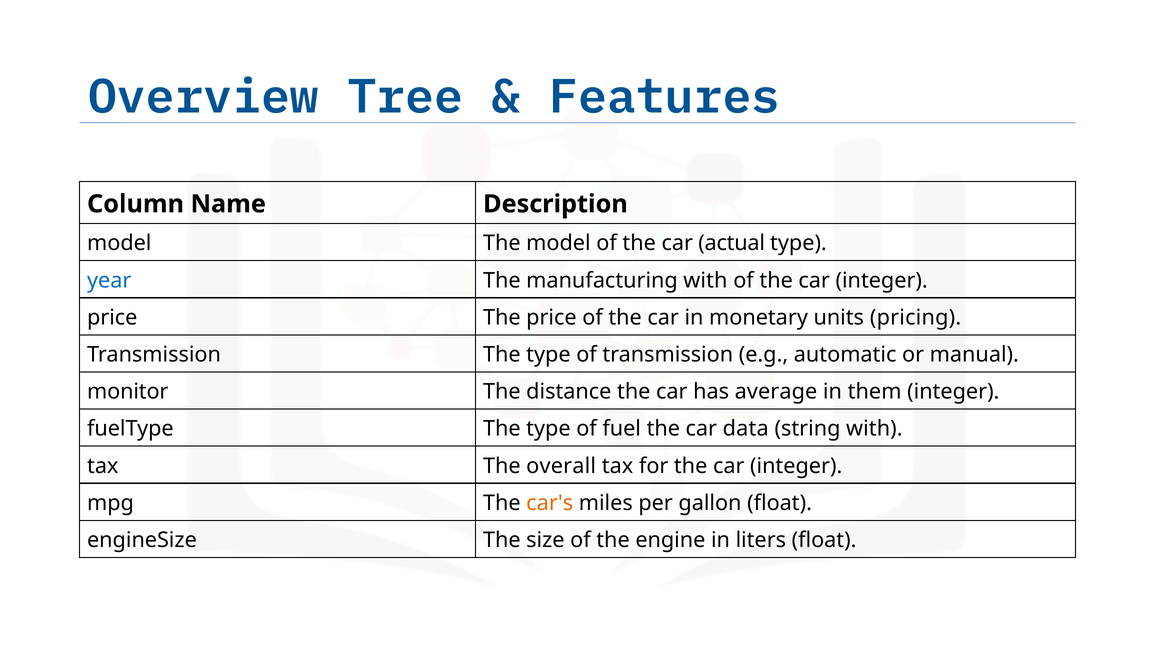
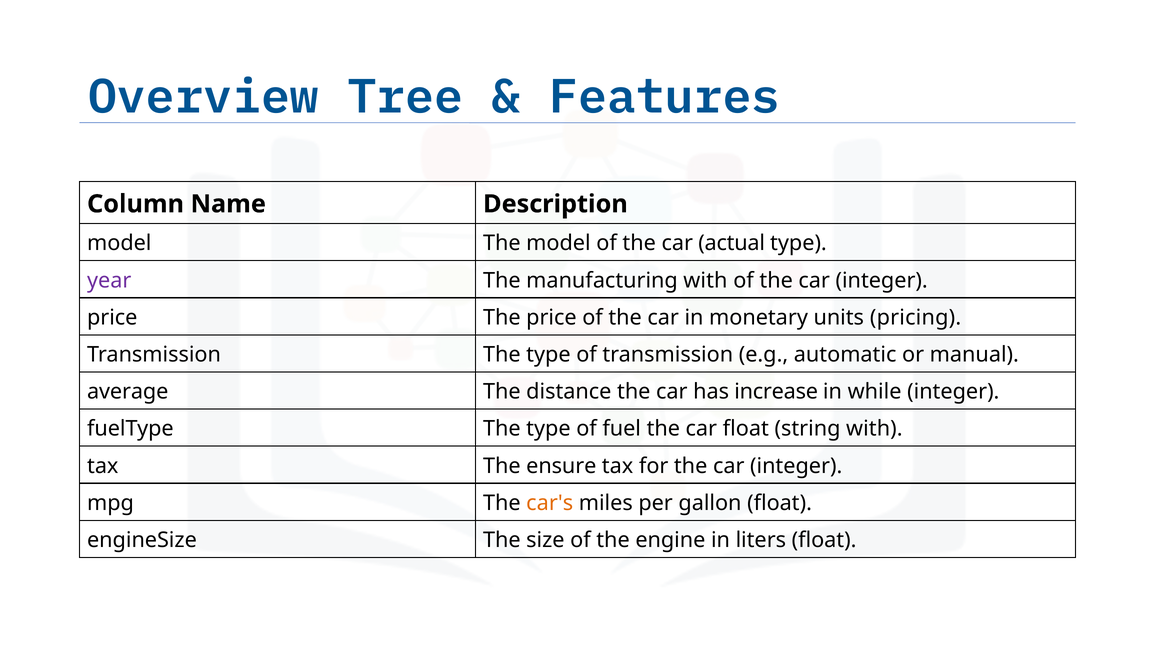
year colour: blue -> purple (109, 281)
monitor: monitor -> average (128, 392)
average: average -> increase (776, 392)
them: them -> while (875, 392)
car data: data -> float (746, 429)
overall: overall -> ensure (561, 466)
